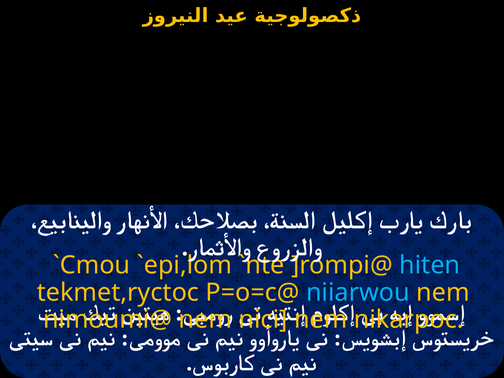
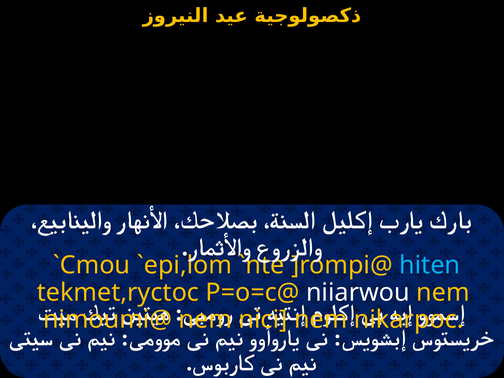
niiarwou colour: light blue -> white (358, 292)
